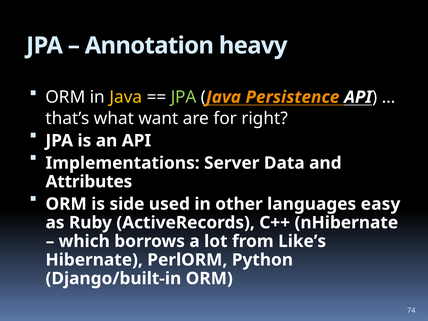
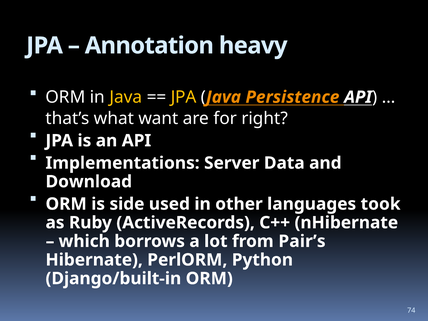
JPA colour: light green -> yellow (184, 97)
Attributes: Attributes -> Download (89, 182)
easy: easy -> took (381, 204)
Like’s: Like’s -> Pair’s (302, 241)
